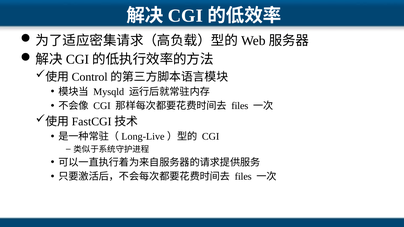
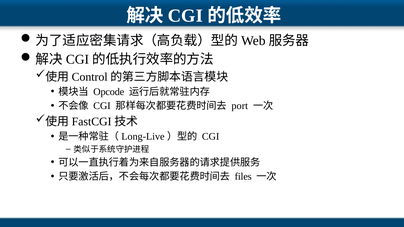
Mysqld: Mysqld -> Opcode (109, 92)
files: files -> port (240, 106)
